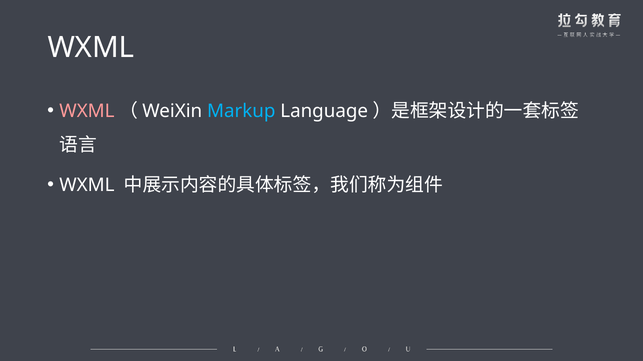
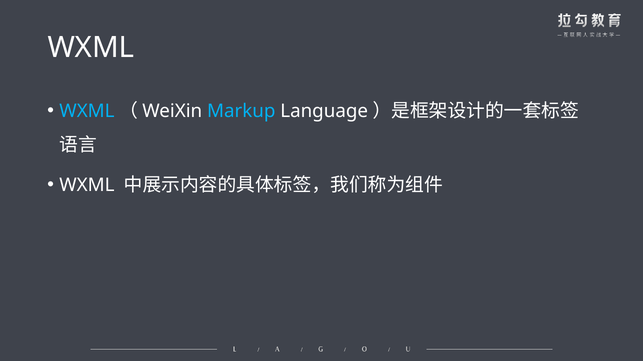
WXML colour: pink -> light blue (87, 111)
